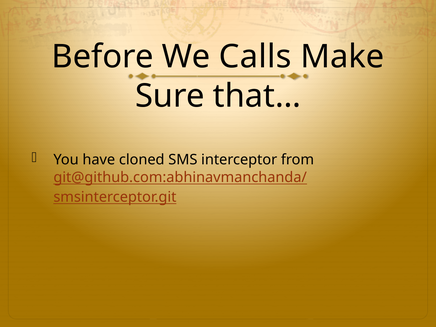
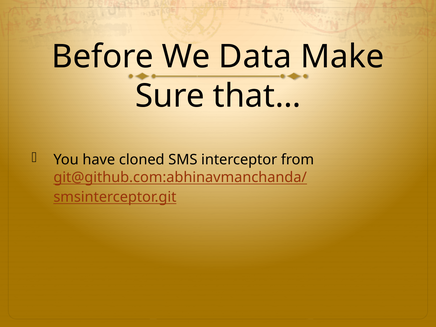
Calls: Calls -> Data (255, 57)
